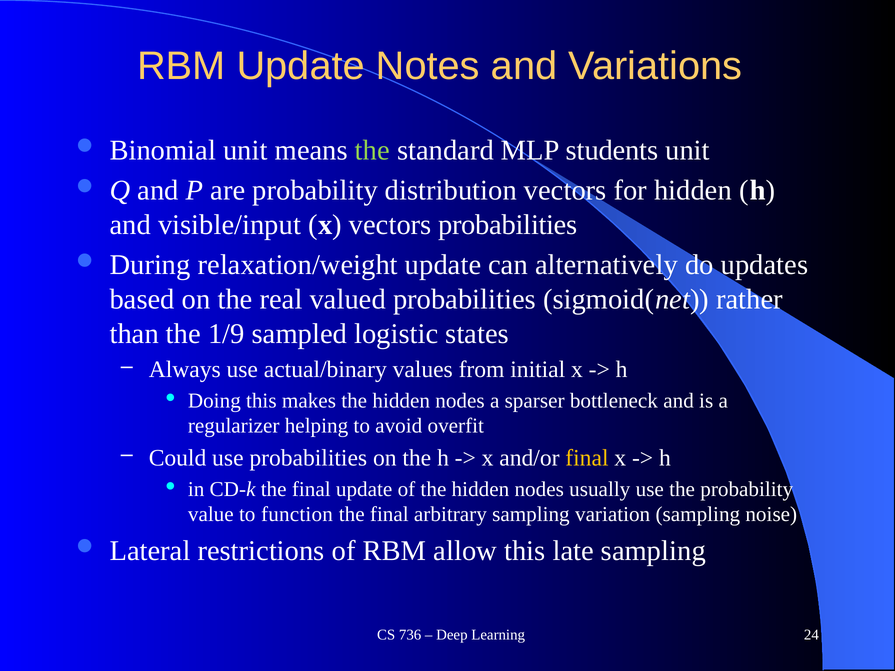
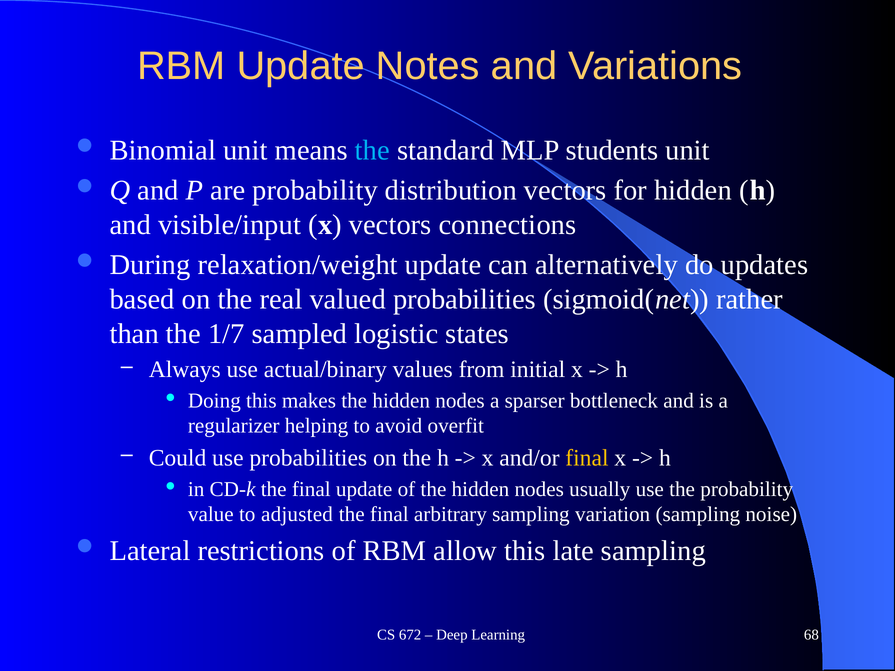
the colour: light green -> light blue (372, 150)
vectors probabilities: probabilities -> connections (508, 225)
1/9: 1/9 -> 1/7 (226, 334)
function: function -> adjusted (297, 515)
736: 736 -> 672 (410, 635)
24: 24 -> 68 (811, 635)
